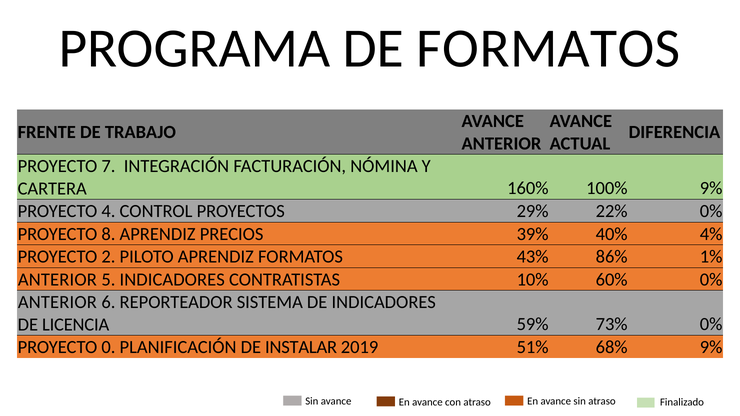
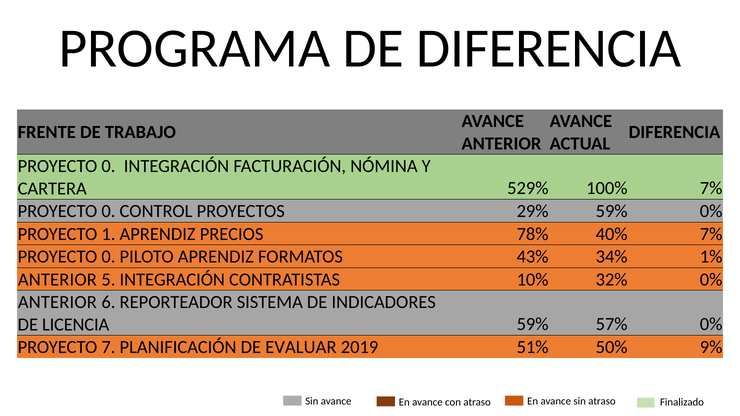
DE FORMATOS: FORMATOS -> DIFERENCIA (549, 48)
7: 7 -> 0 (108, 166)
160%: 160% -> 529% (528, 188)
100% 9%: 9% -> 7% (711, 188)
4: 4 -> 0 (108, 211)
29% 22%: 22% -> 59% (612, 211)
8: 8 -> 1 (108, 234)
39%: 39% -> 78% (533, 234)
40% 4%: 4% -> 7% (711, 234)
2: 2 -> 0 (108, 257)
86%: 86% -> 34% (612, 257)
5 INDICADORES: INDICADORES -> INTEGRACIÓN (172, 280)
60%: 60% -> 32% (612, 280)
73%: 73% -> 57% (612, 324)
0: 0 -> 7 (108, 347)
INSTALAR: INSTALAR -> EVALUAR (301, 347)
68%: 68% -> 50% (612, 347)
